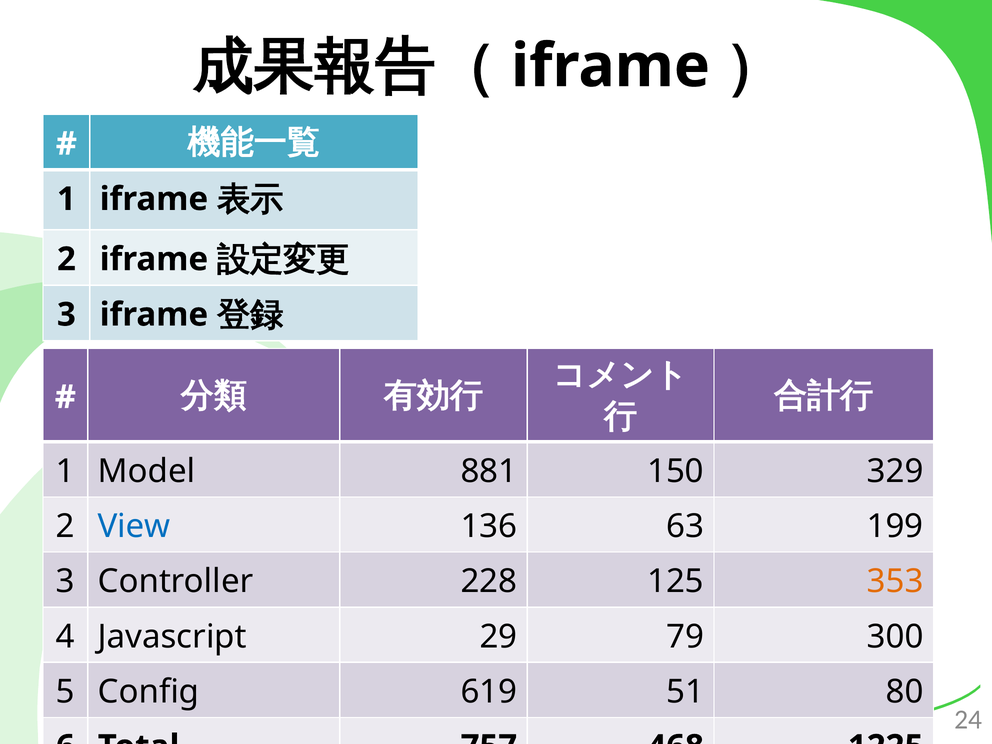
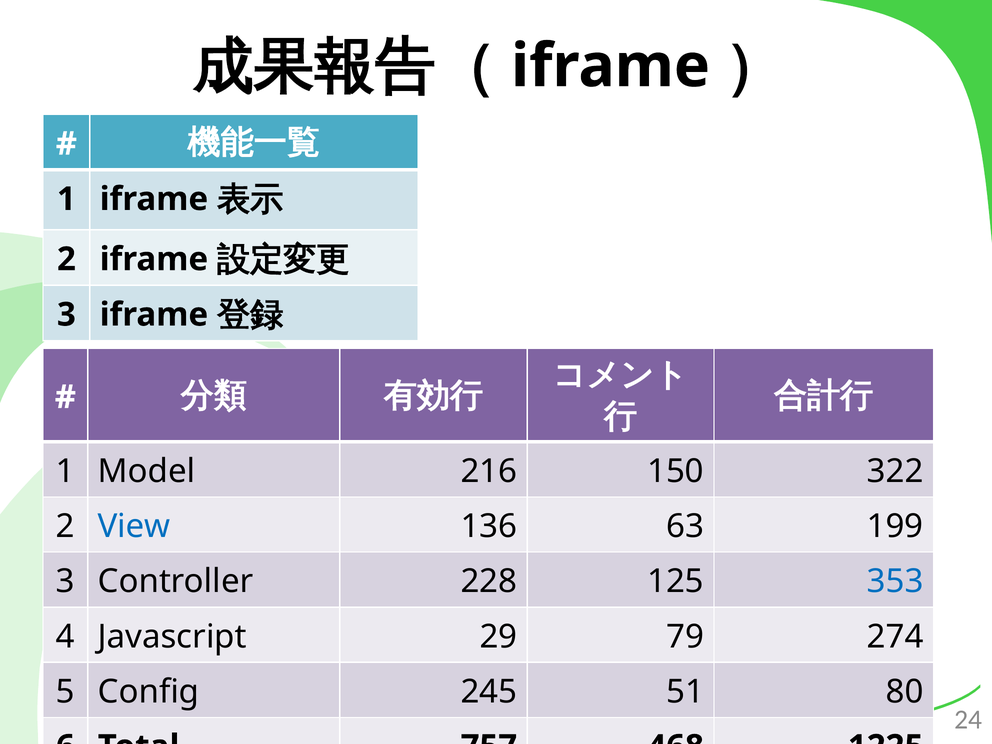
881: 881 -> 216 (489, 471)
329: 329 -> 322 (895, 471)
353 colour: orange -> blue (895, 582)
300: 300 -> 274 (895, 637)
619: 619 -> 245 (489, 692)
